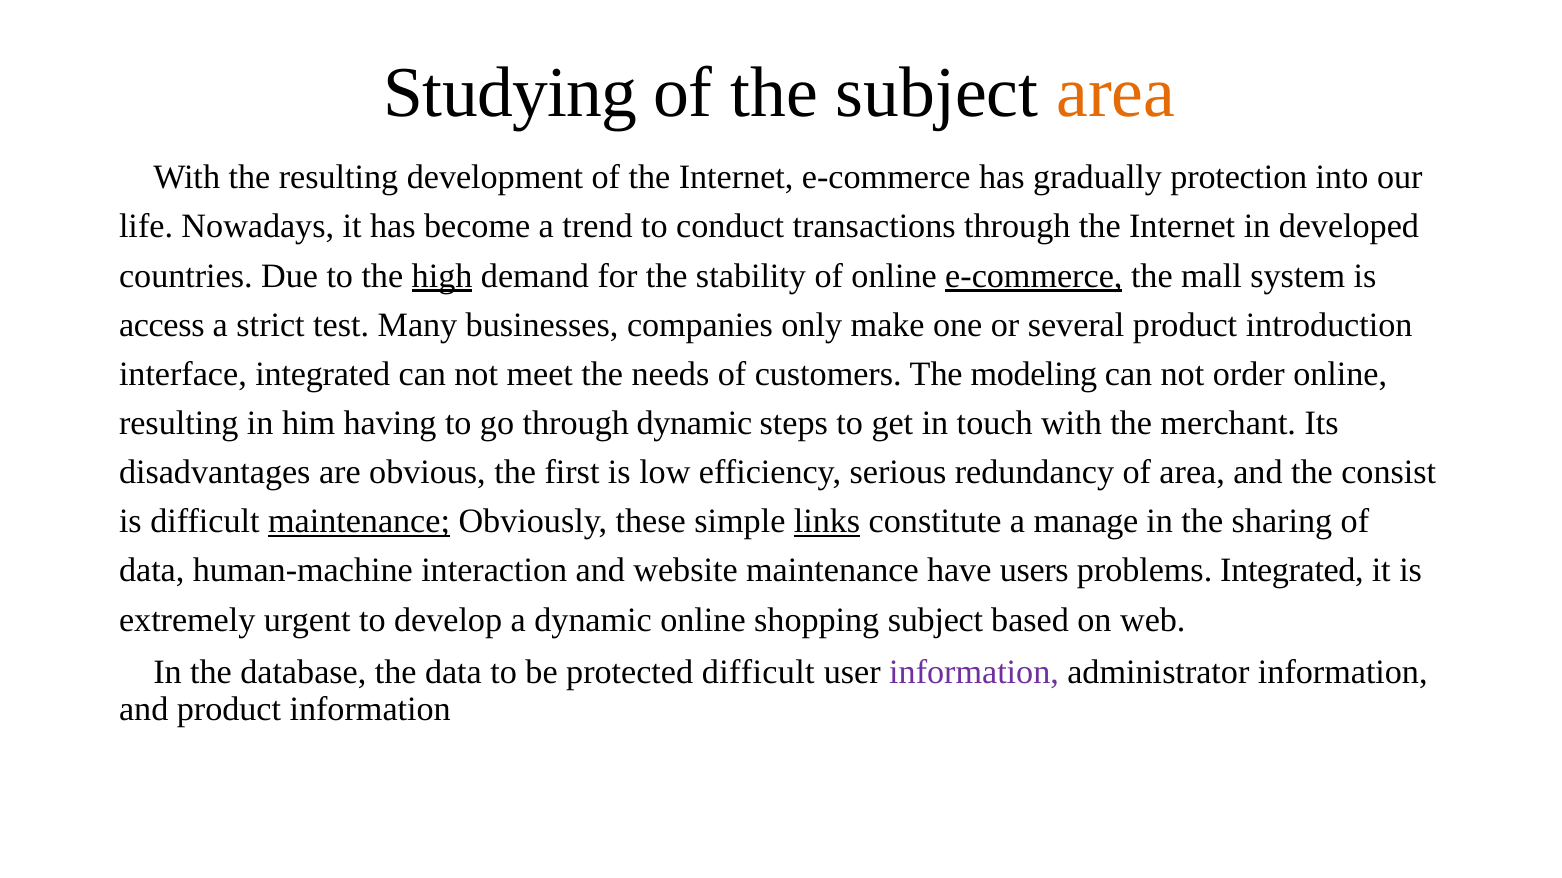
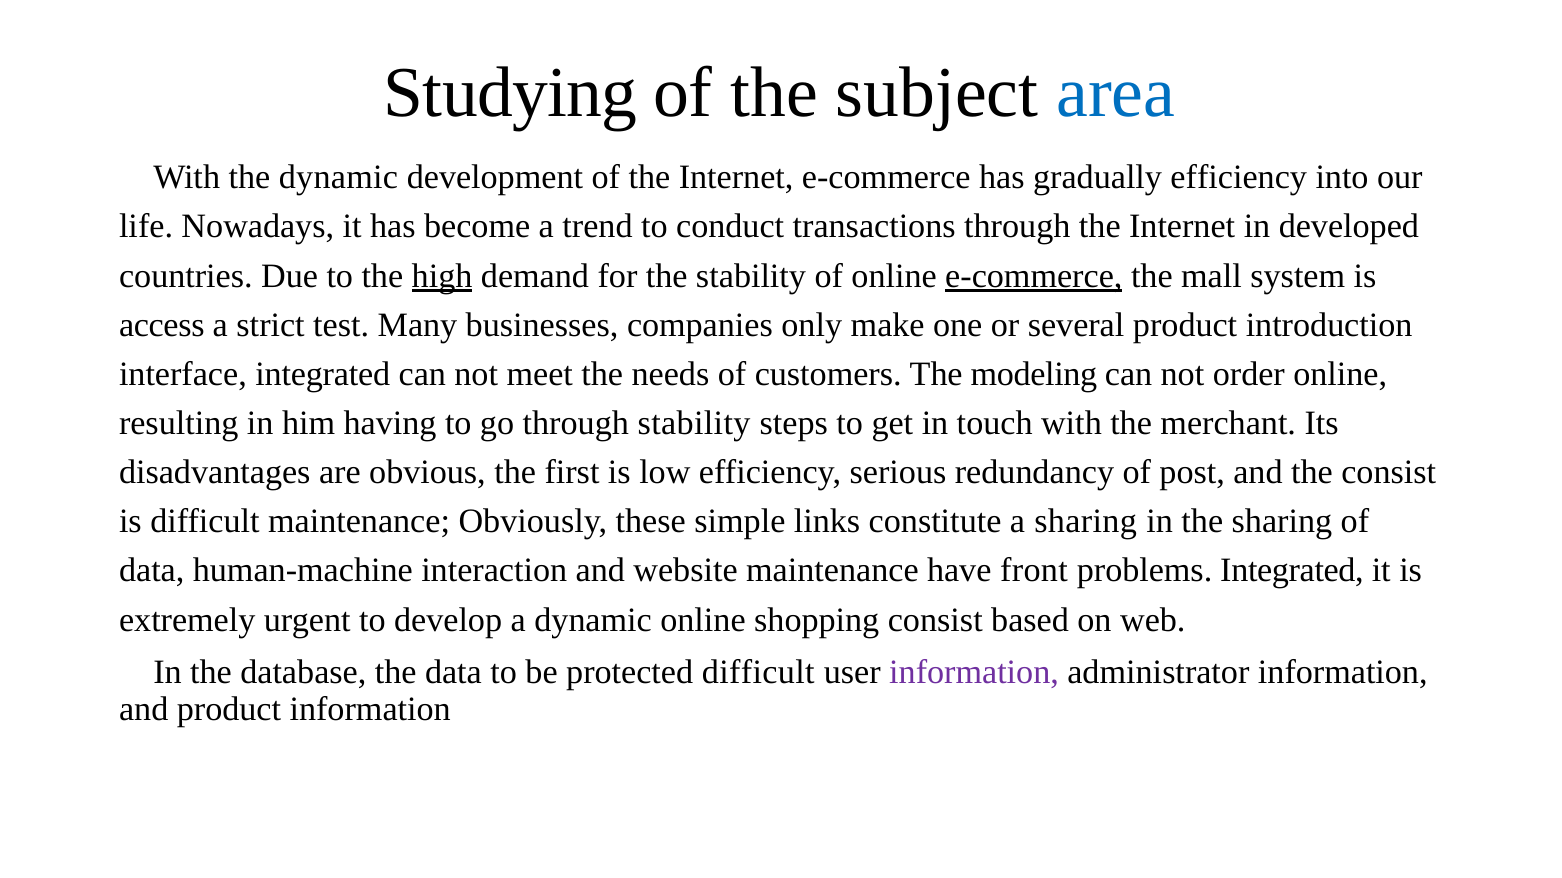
area colour: orange -> blue (1116, 93)
the resulting: resulting -> dynamic (338, 178)
gradually protection: protection -> efficiency (1239, 178)
through dynamic: dynamic -> stability (694, 424)
of area: area -> post (1192, 473)
maintenance underline: present -> none (359, 522)
links underline: present -> none (827, 522)
a manage: manage -> sharing (1086, 522)
users: users -> front (1034, 571)
shopping subject: subject -> consist (935, 620)
